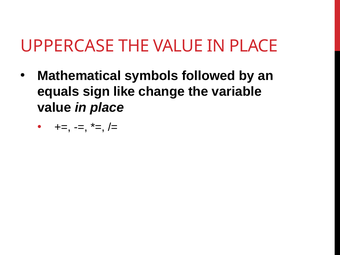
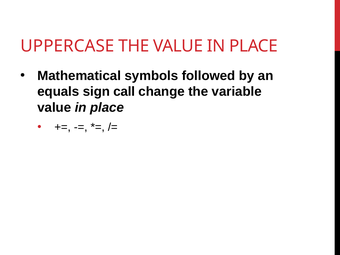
like: like -> call (124, 92)
